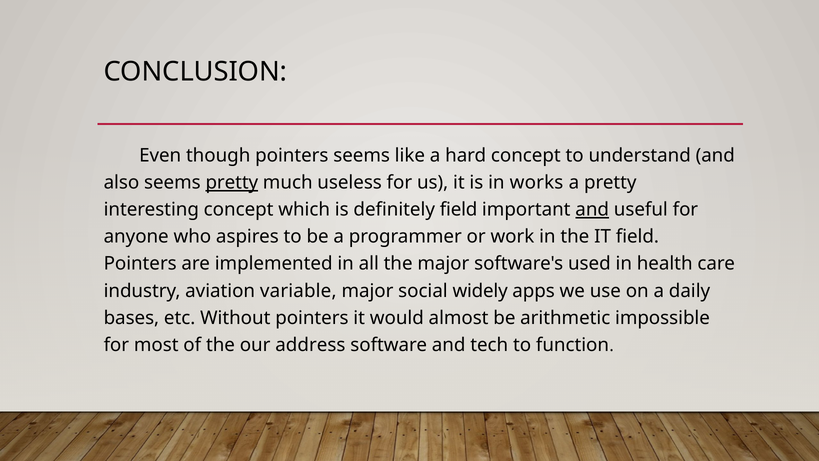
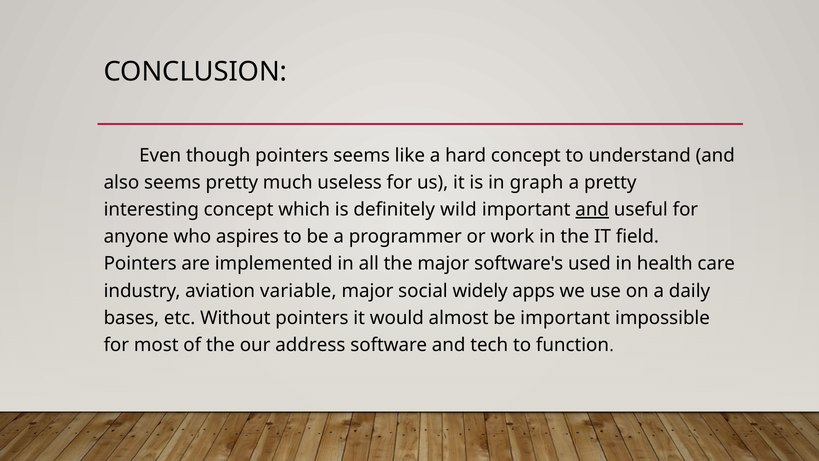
pretty underline: present -> none (232, 183)
works: works -> graph (537, 183)
definitely field: field -> wild (458, 210)
be arithmetic: arithmetic -> important (565, 318)
